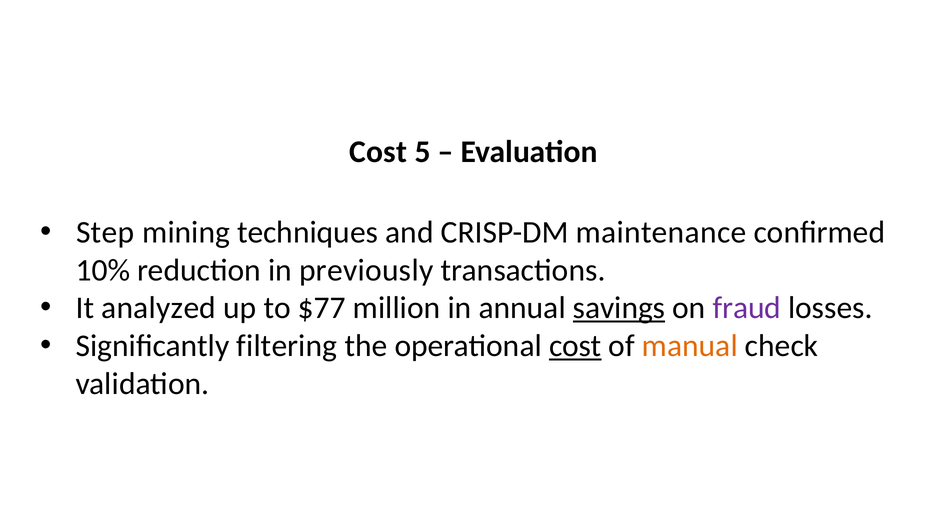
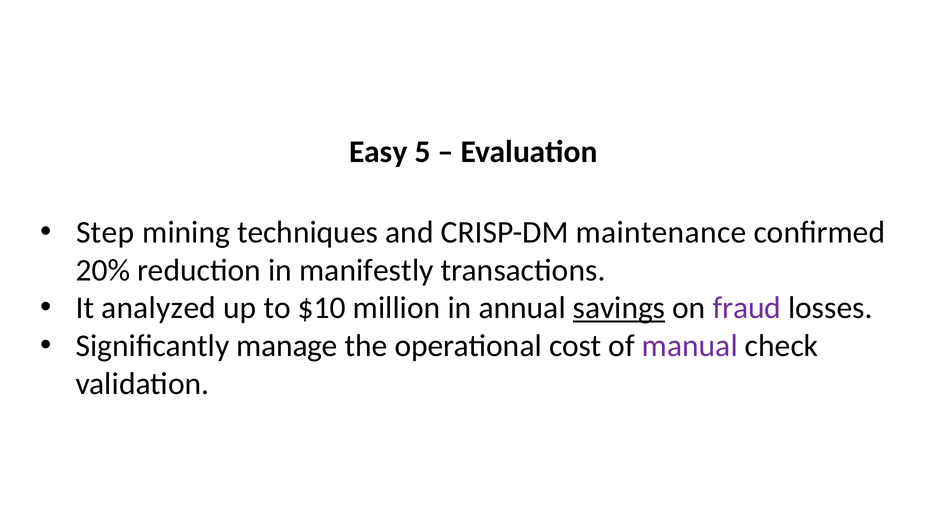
Cost: Cost -> Easy (378, 152)
10%: 10% -> 20% (103, 271)
previously: previously -> manifestly (366, 271)
$77: $77 -> $10 (322, 308)
filtering: filtering -> manage (287, 346)
cost underline: present -> none (575, 346)
manual colour: orange -> purple (690, 346)
